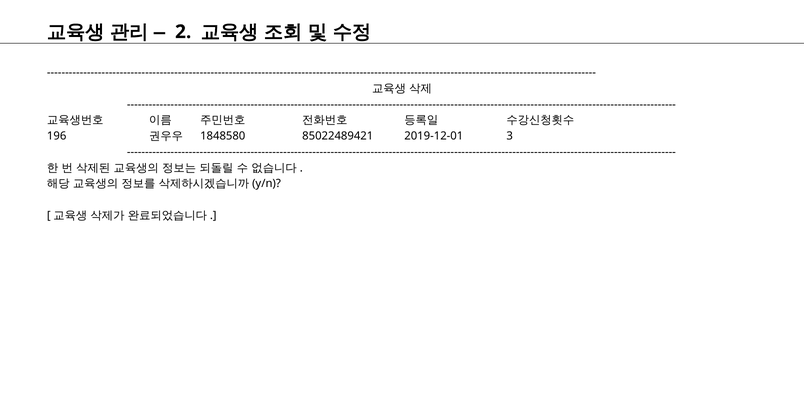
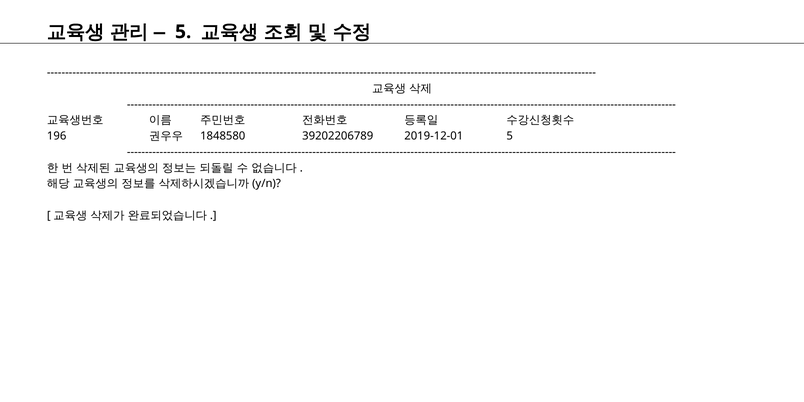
2: 2 -> 5 (183, 32)
85022489421: 85022489421 -> 39202206789 (338, 136)
2019-12-01 3: 3 -> 5 (510, 136)
